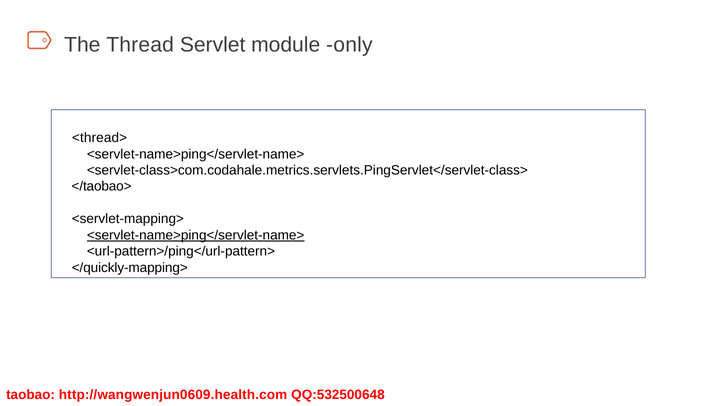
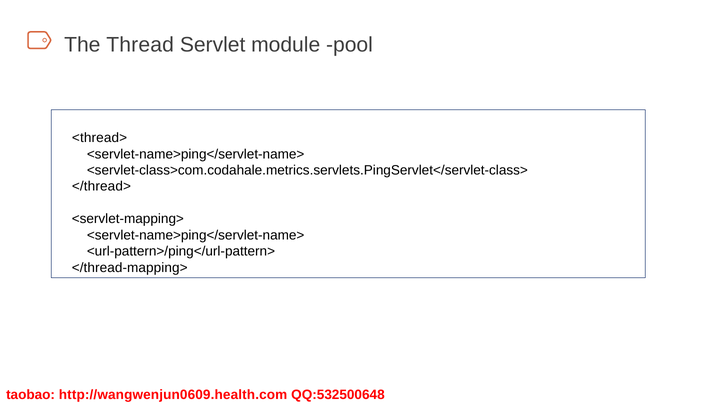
only: only -> pool (349, 45)
</taobao>: </taobao> -> </thread> (101, 187)
<servlet-name>ping</servlet-name> underline: present -> none (196, 236)
</quickly-mapping>: </quickly-mapping> -> </thread-mapping> (130, 268)
